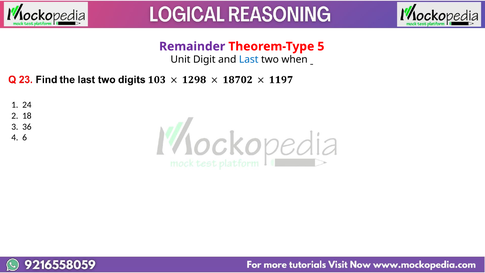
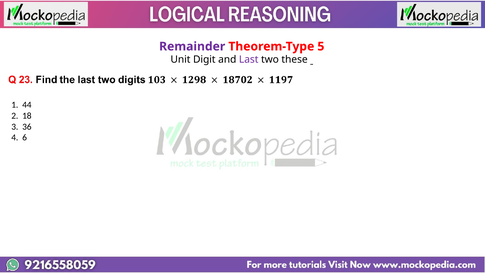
Last colour: blue -> purple (249, 60)
when: when -> these (295, 60)
24: 24 -> 44 (27, 105)
